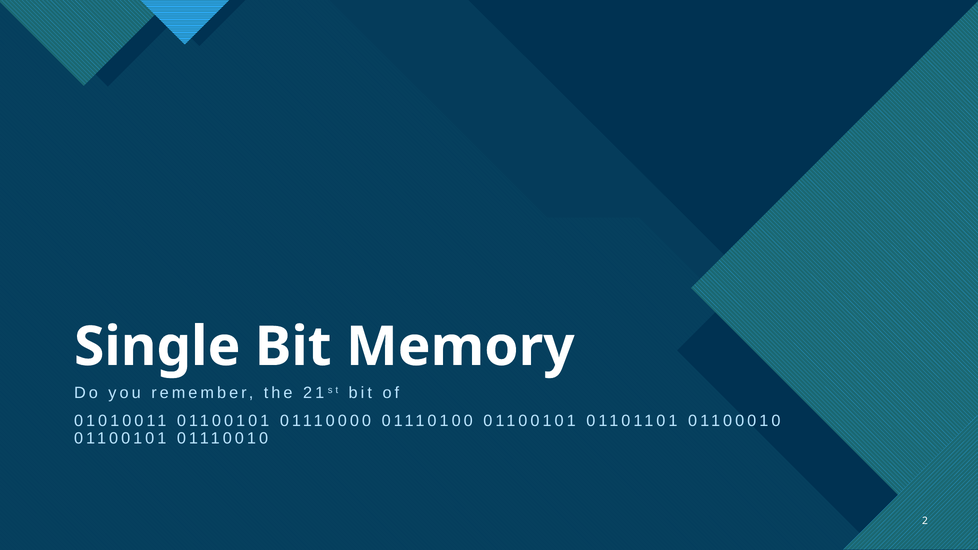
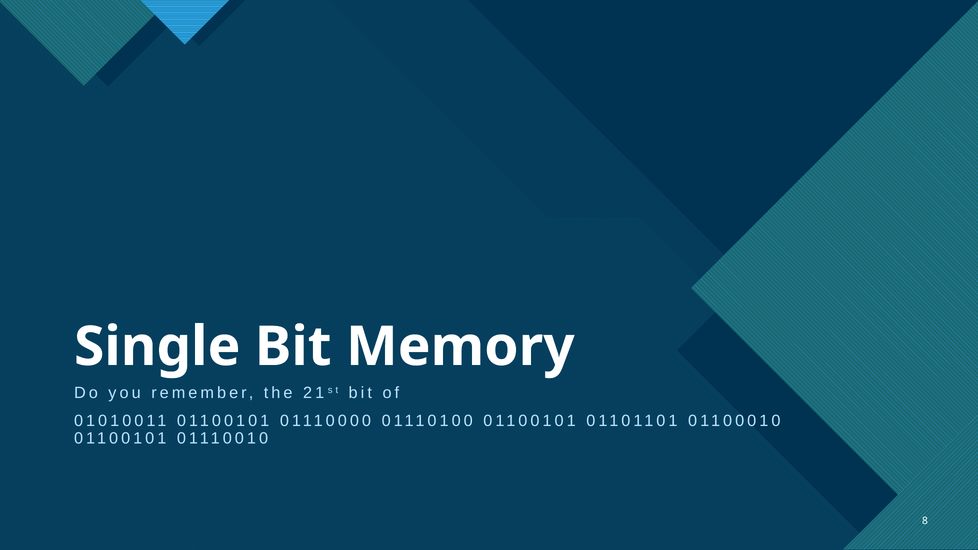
2: 2 -> 8 (925, 521)
